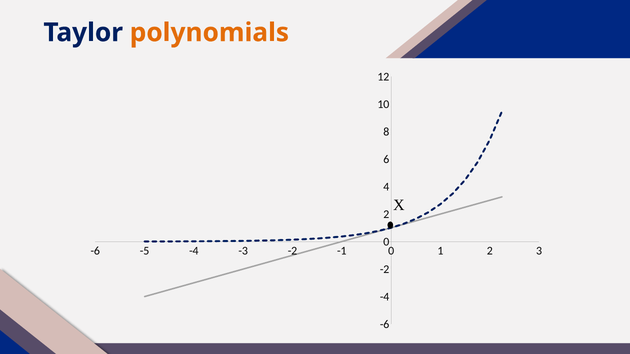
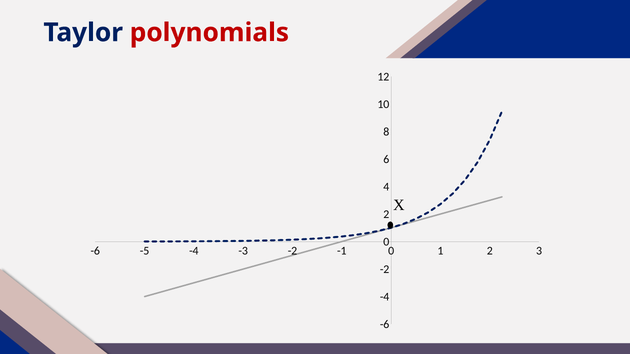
polynomials colour: orange -> red (209, 33)
